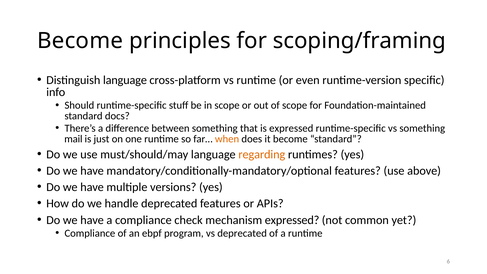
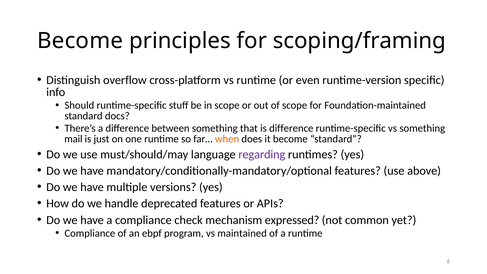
Distinguish language: language -> overflow (125, 80)
is expressed: expressed -> difference (291, 128)
regarding colour: orange -> purple (262, 154)
vs deprecated: deprecated -> maintained (242, 233)
